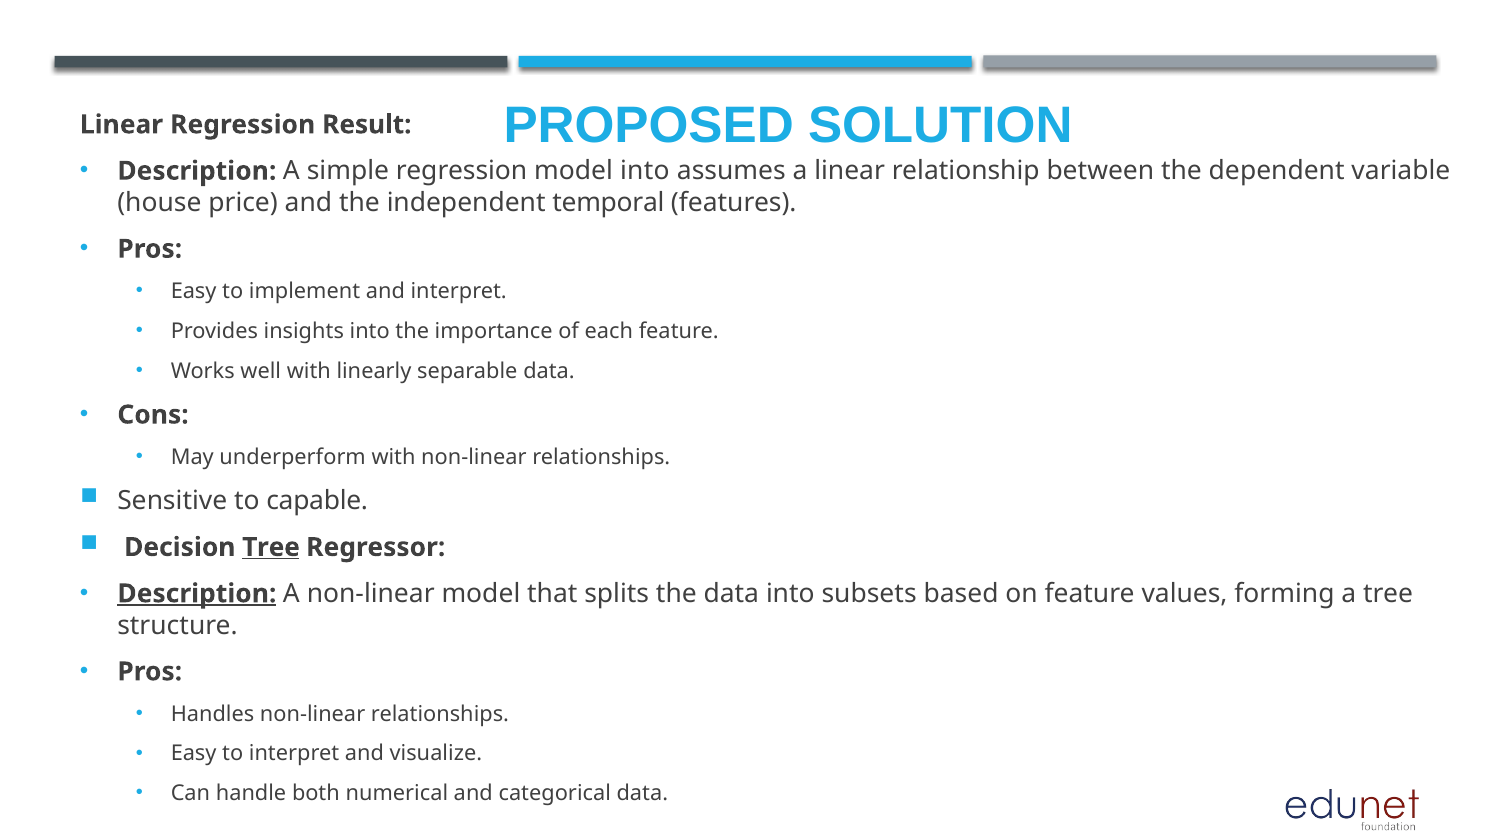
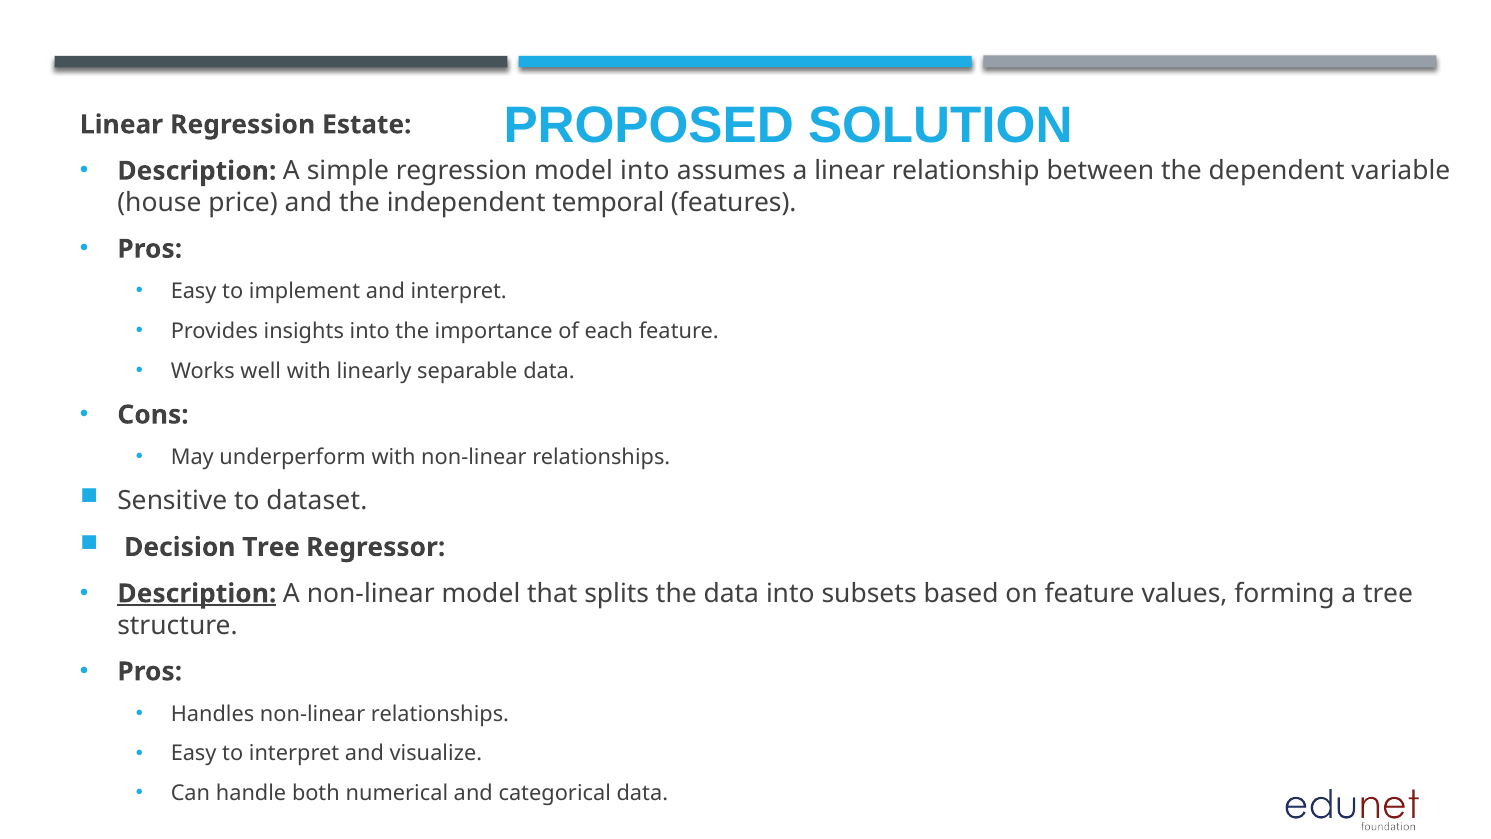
Result: Result -> Estate (367, 125)
capable: capable -> dataset (317, 501)
Tree underline: present -> none (271, 547)
